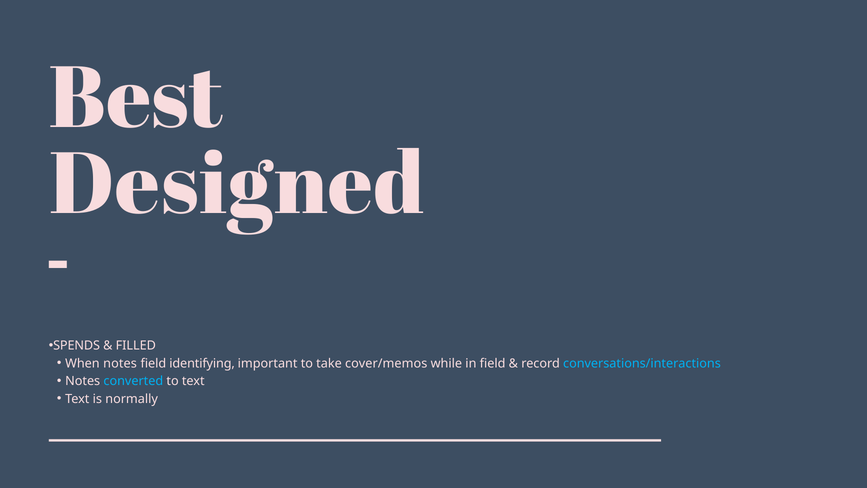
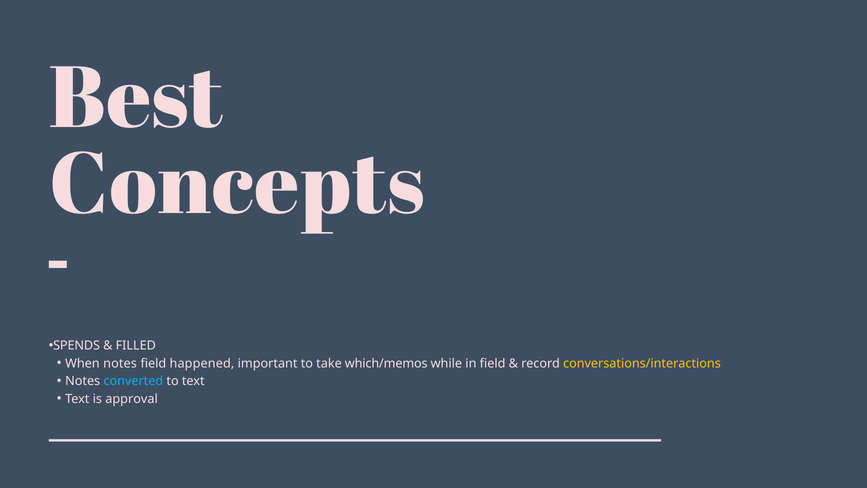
Designed: Designed -> Concepts (237, 185)
identifying: identifying -> happened (202, 363)
cover/memos: cover/memos -> which/memos (386, 363)
conversations/interactions colour: light blue -> yellow (642, 363)
normally: normally -> approval (132, 399)
